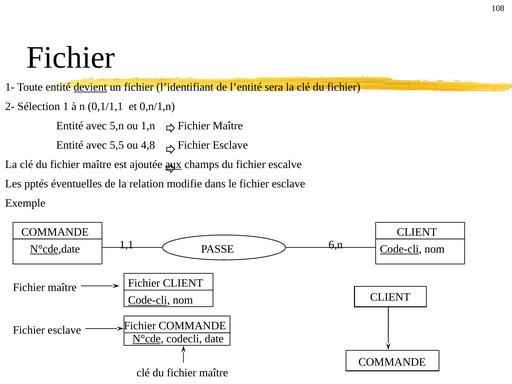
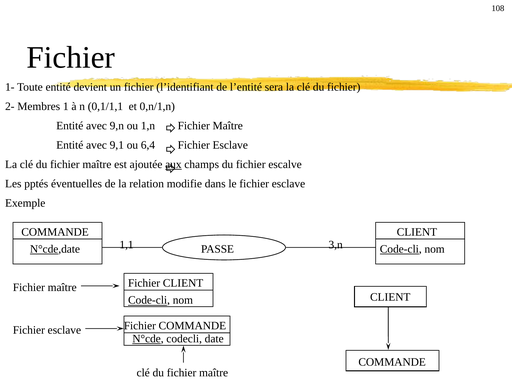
devient underline: present -> none (90, 87)
Sélection: Sélection -> Membres (39, 106)
5,n: 5,n -> 9,n (117, 126)
5,5: 5,5 -> 9,1 (117, 145)
4,8: 4,8 -> 6,4 (148, 145)
6,n: 6,n -> 3,n (336, 245)
